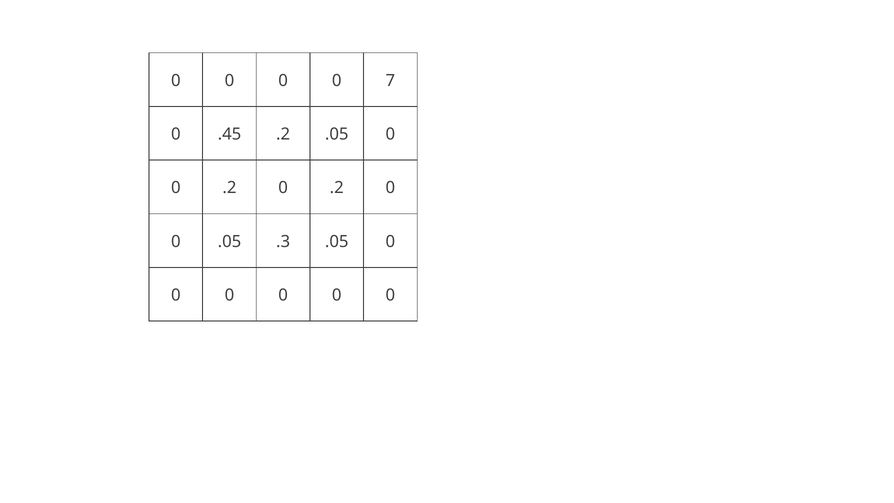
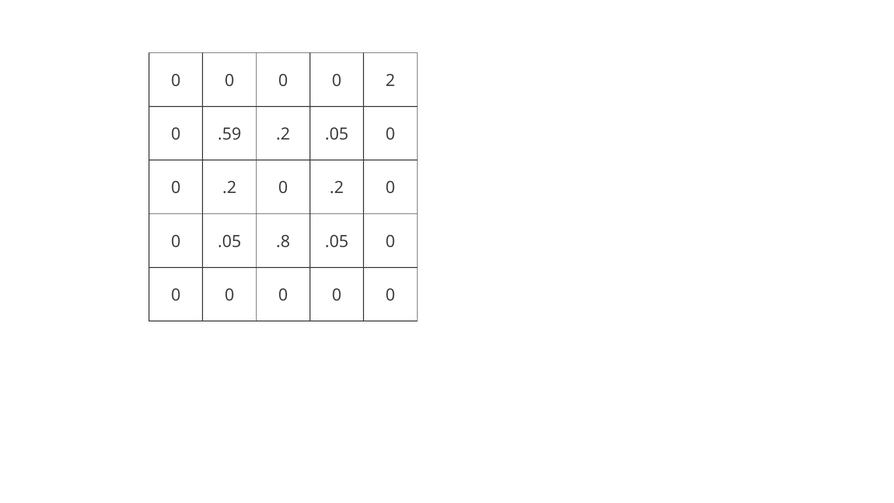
7: 7 -> 2 (390, 81)
.45: .45 -> .59 (229, 134)
.3: .3 -> .8 (283, 241)
